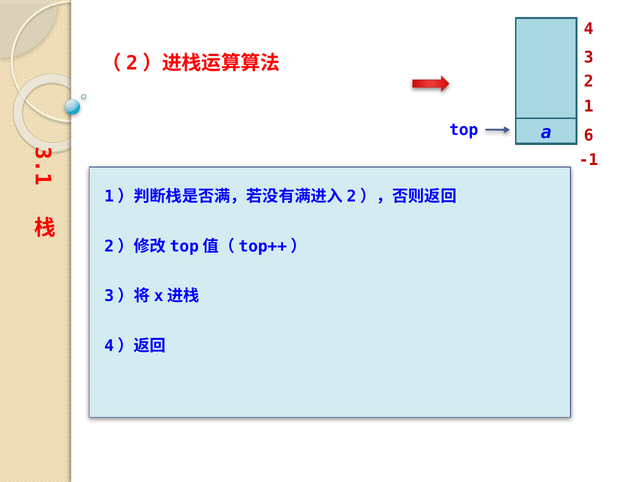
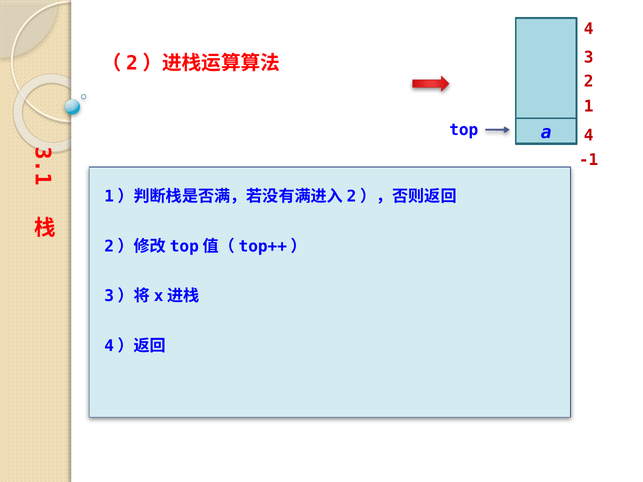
top 6: 6 -> 4 (589, 135)
